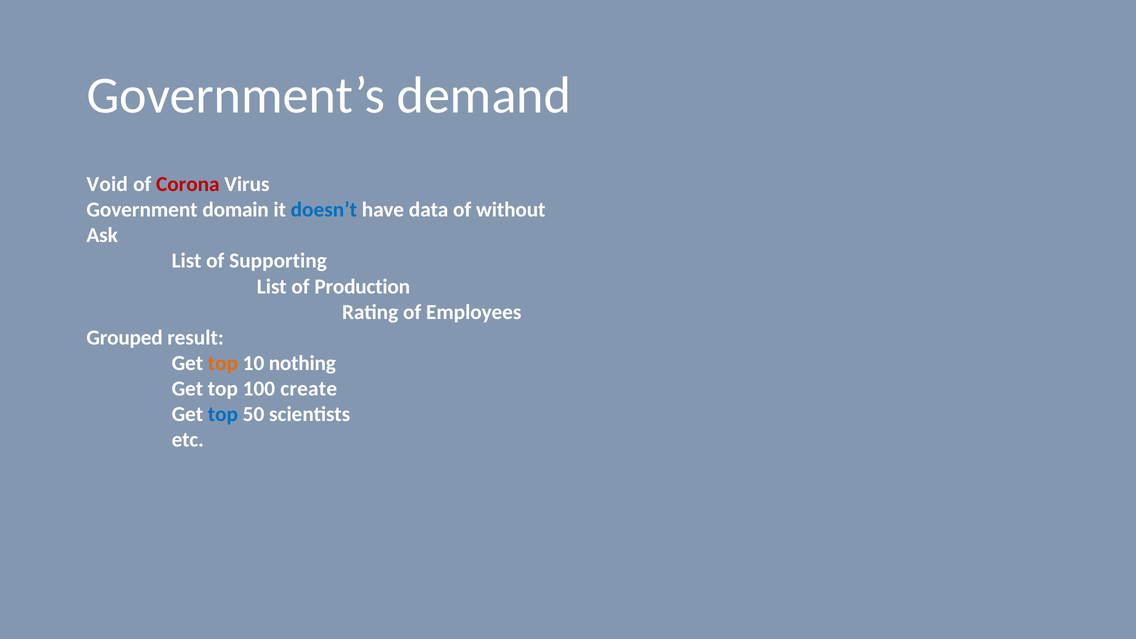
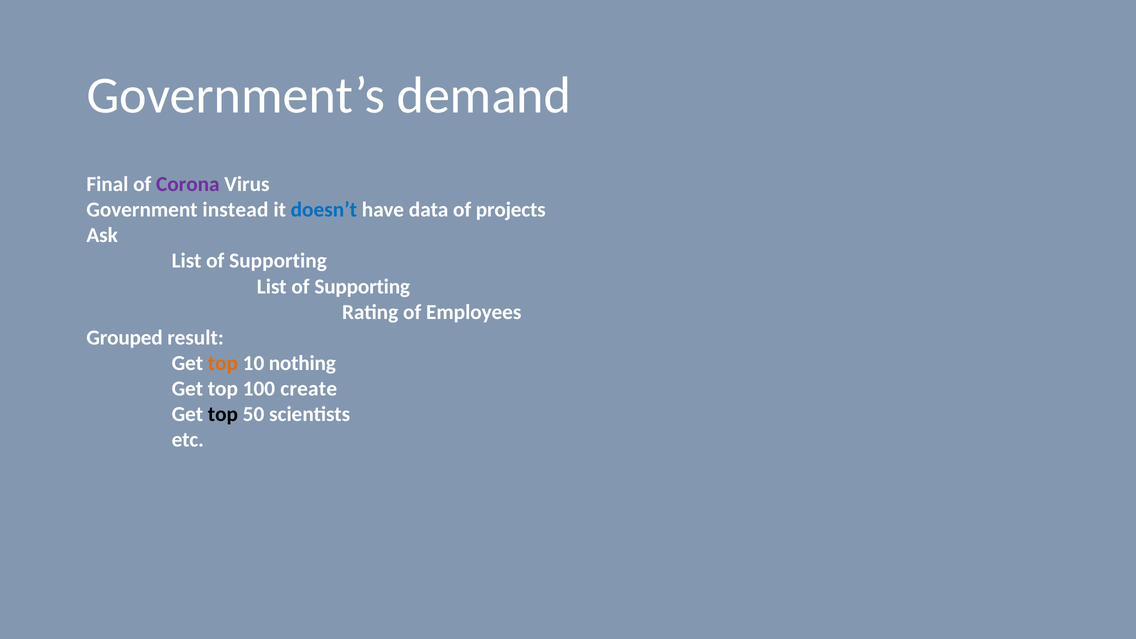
Void: Void -> Final (107, 184)
Corona colour: red -> purple (188, 184)
domain: domain -> instead (235, 210)
without: without -> projects (511, 210)
Production: Production -> Supporting (362, 287)
top colour: blue -> black (223, 414)
